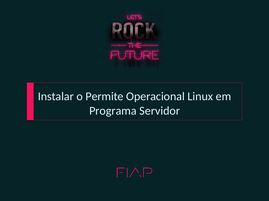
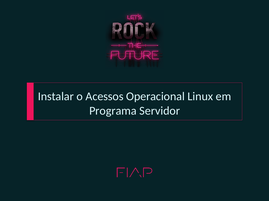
Permite: Permite -> Acessos (105, 97)
